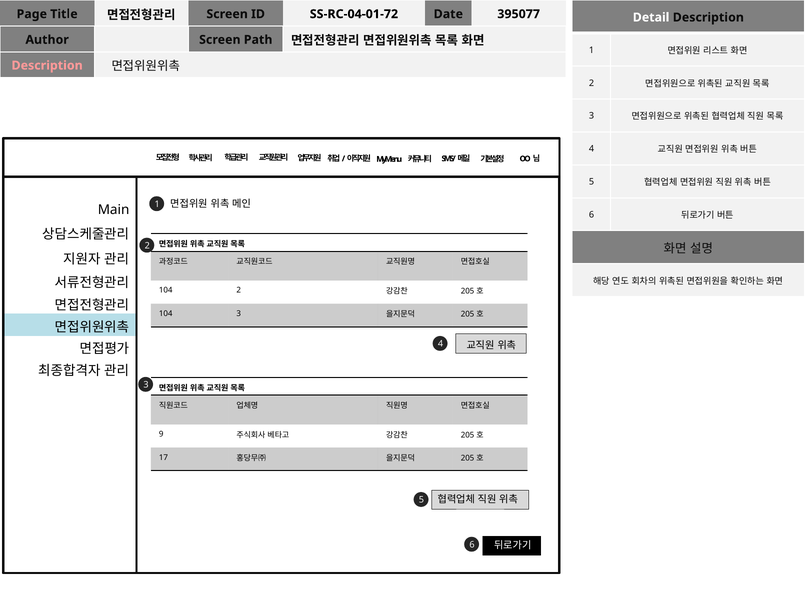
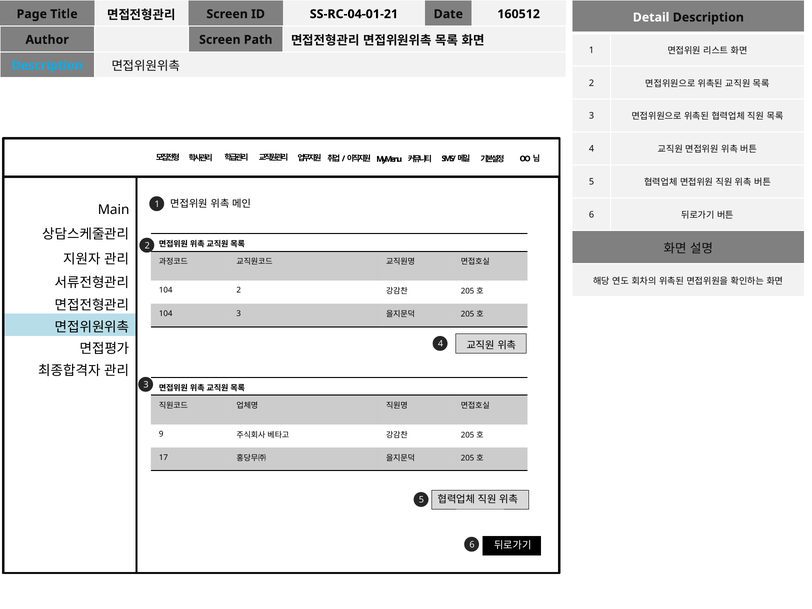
SS-RC-04-01-72: SS-RC-04-01-72 -> SS-RC-04-01-21 (354, 14)
395077: 395077 -> 160512 (519, 14)
Description colour: pink -> light blue (47, 65)
